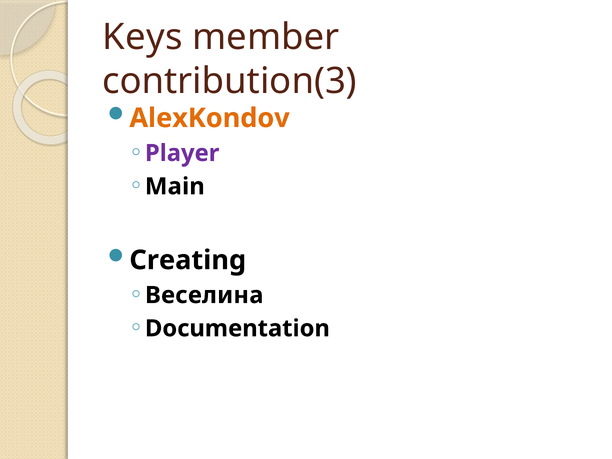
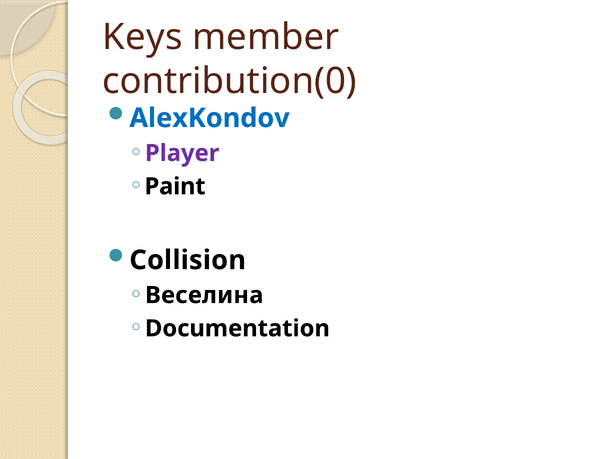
contribution(3: contribution(3 -> contribution(0 (229, 81)
AlexKondov colour: orange -> blue (210, 118)
Main: Main -> Paint (175, 186)
Creating: Creating -> Collision (188, 260)
